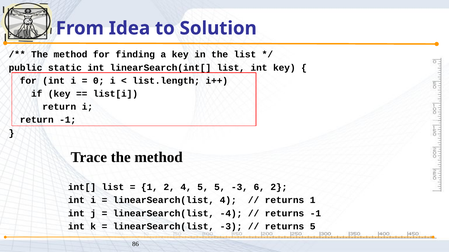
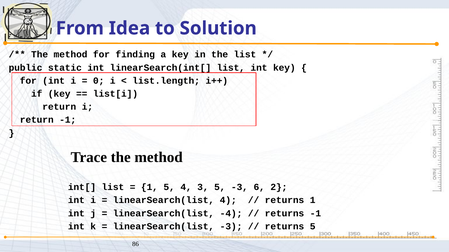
1 2: 2 -> 5 (169, 188)
4 5: 5 -> 3 (203, 188)
